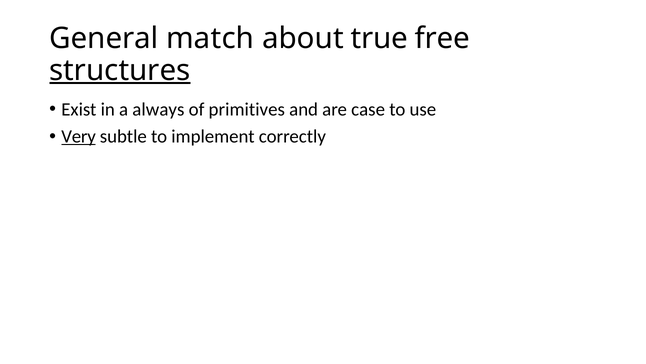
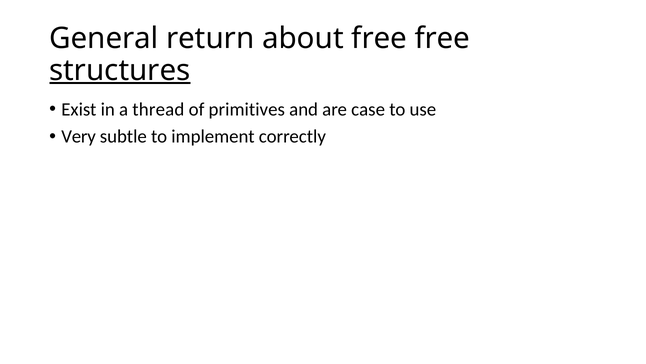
match: match -> return (210, 38)
about true: true -> free (379, 38)
always: always -> thread (158, 109)
Very underline: present -> none (79, 136)
